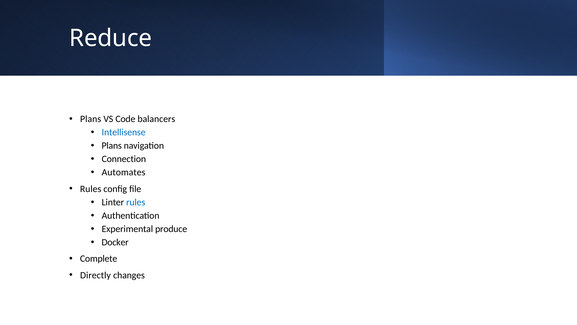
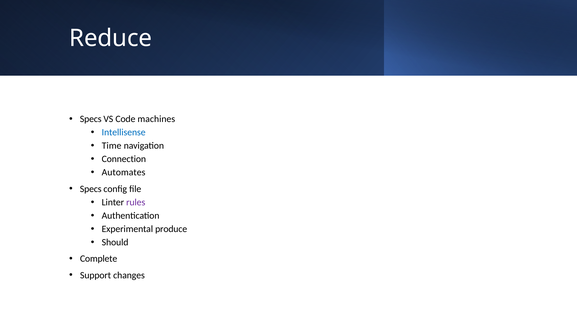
Plans: Plans -> Specs (91, 119)
balancers: balancers -> machines (156, 119)
Plans: Plans -> Time (112, 146)
Rules: Rules -> Specs (91, 189)
rules colour: blue -> purple (136, 202)
Docker: Docker -> Should (115, 242)
Directly: Directly -> Support (96, 275)
